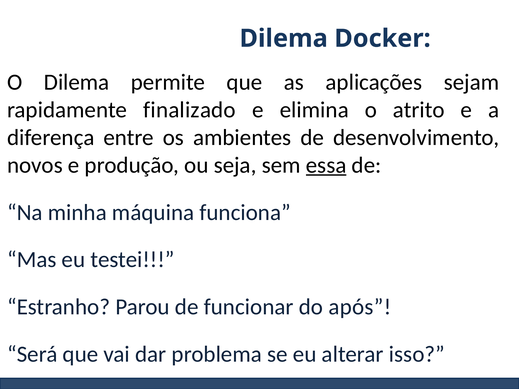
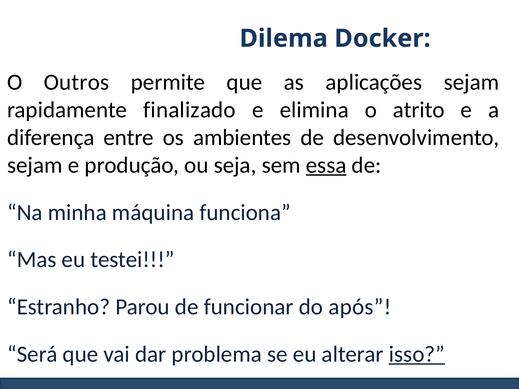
O Dilema: Dilema -> Outros (76, 82)
novos: novos -> sejam (35, 165)
isso underline: none -> present (417, 354)
